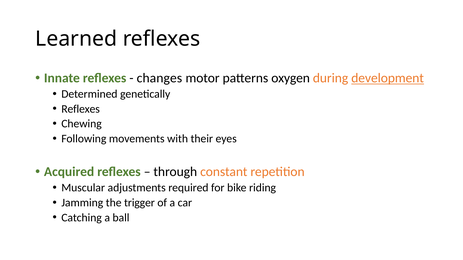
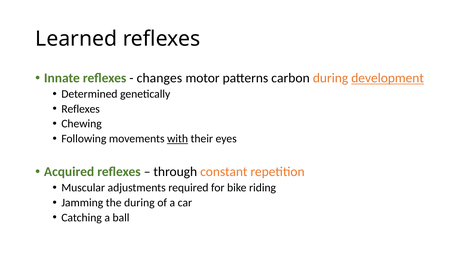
oxygen: oxygen -> carbon (290, 78)
with underline: none -> present (178, 139)
the trigger: trigger -> during (139, 203)
